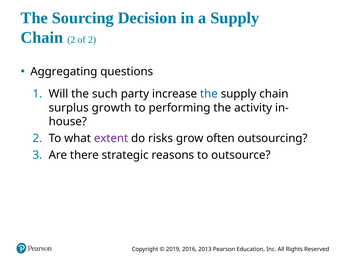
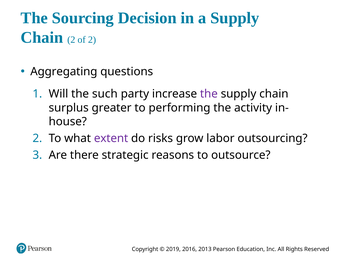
the colour: blue -> purple (209, 94)
growth: growth -> greater (112, 108)
often: often -> labor (220, 138)
